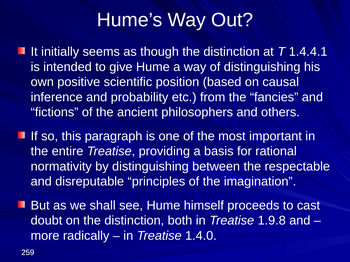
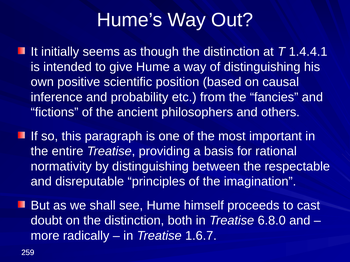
1.9.8: 1.9.8 -> 6.8.0 (272, 221)
1.4.0: 1.4.0 -> 1.6.7 (201, 236)
